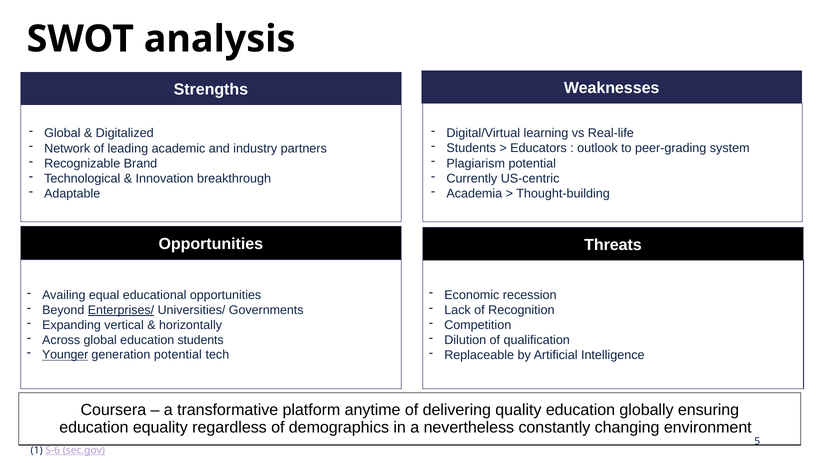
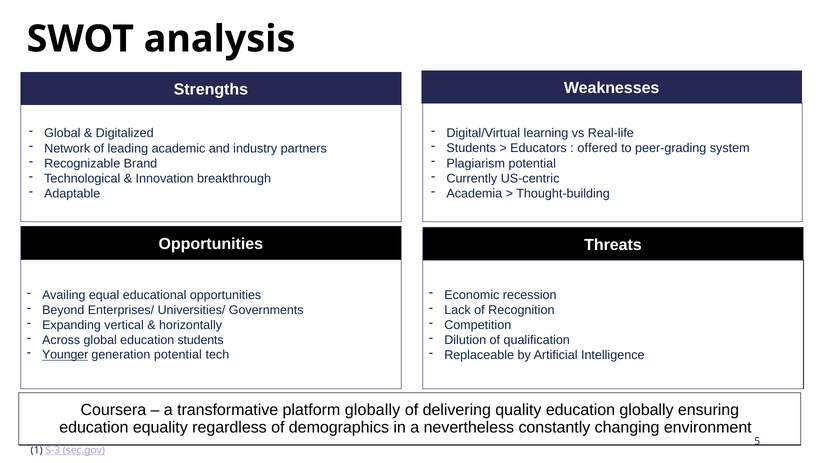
outlook: outlook -> offered (597, 148)
Enterprises/ underline: present -> none (121, 310)
platform anytime: anytime -> globally (372, 410)
S-6: S-6 -> S-3 (53, 450)
